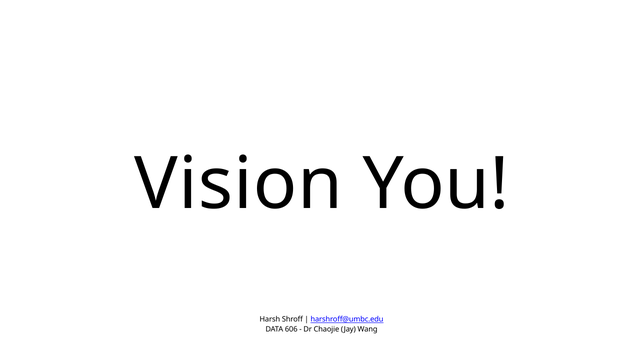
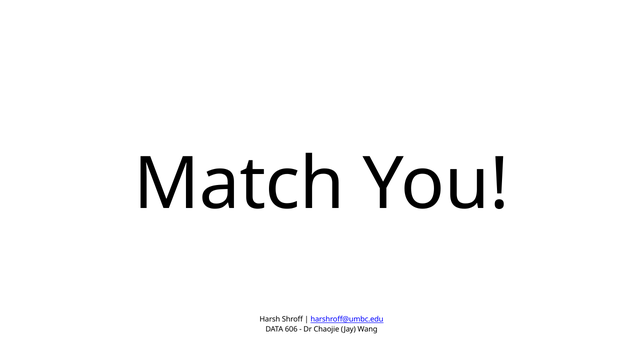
Vision: Vision -> Match (239, 184)
